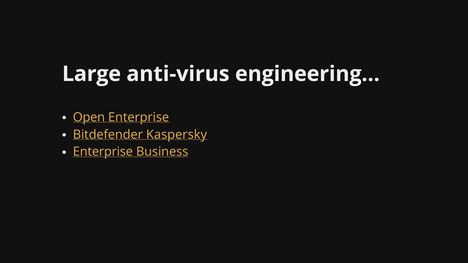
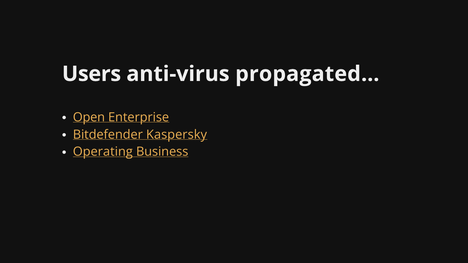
Large: Large -> Users (92, 74)
engineering…: engineering… -> propagated… (307, 74)
Enterprise: Enterprise -> Operating (103, 152)
